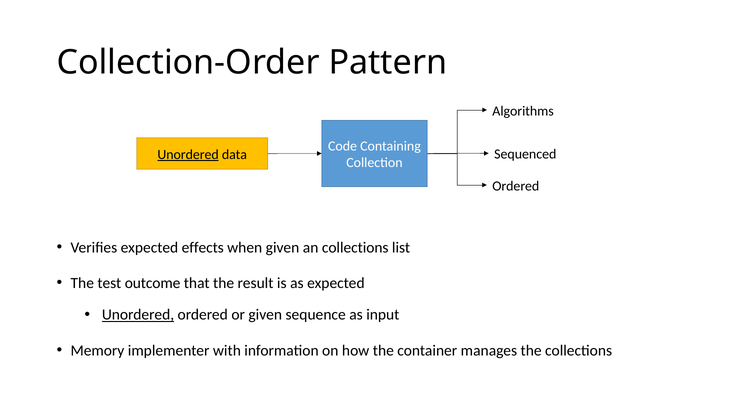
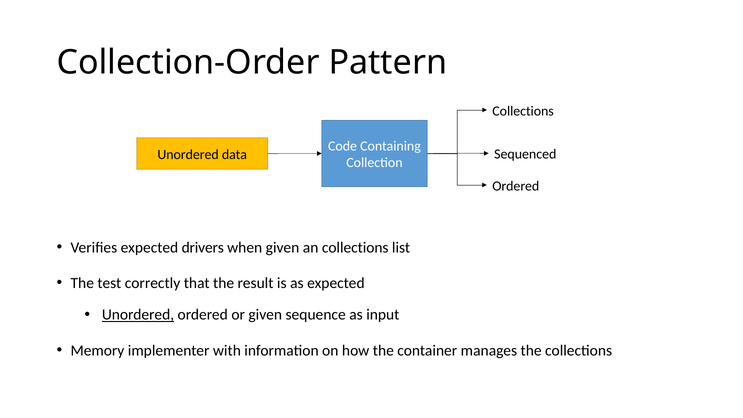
Algorithms: Algorithms -> Collections (523, 111)
Unordered underline: present -> none (188, 155)
effects: effects -> drivers (203, 247)
outcome: outcome -> correctly (153, 283)
